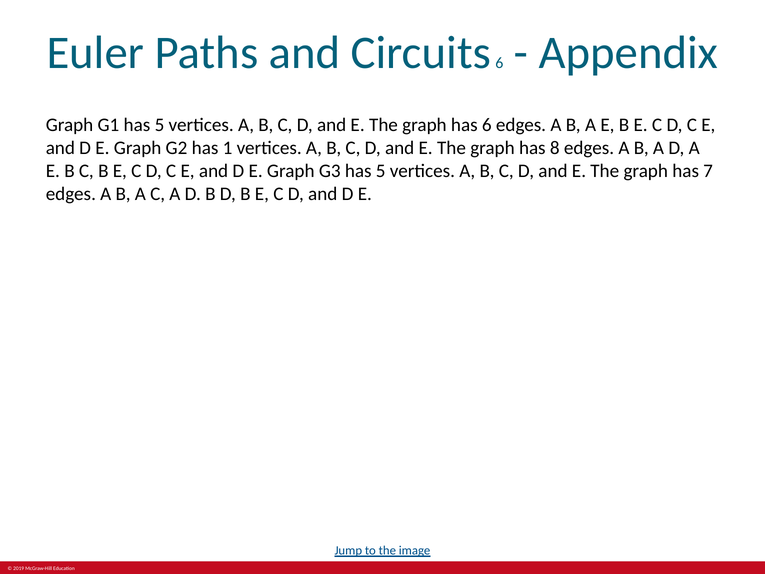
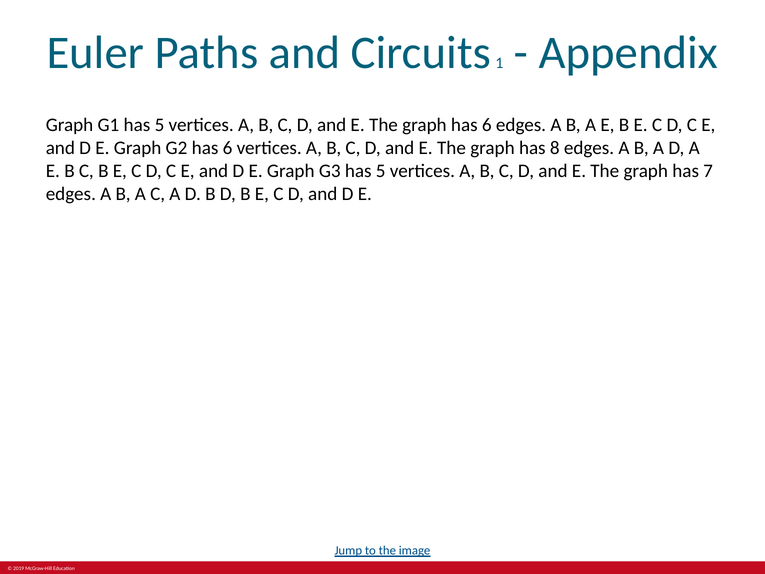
Circuits 6: 6 -> 1 (499, 63)
G2 has 1: 1 -> 6 (227, 148)
